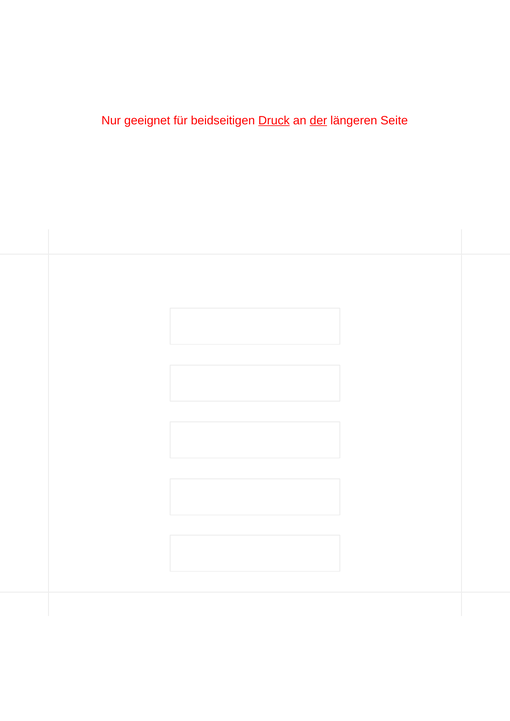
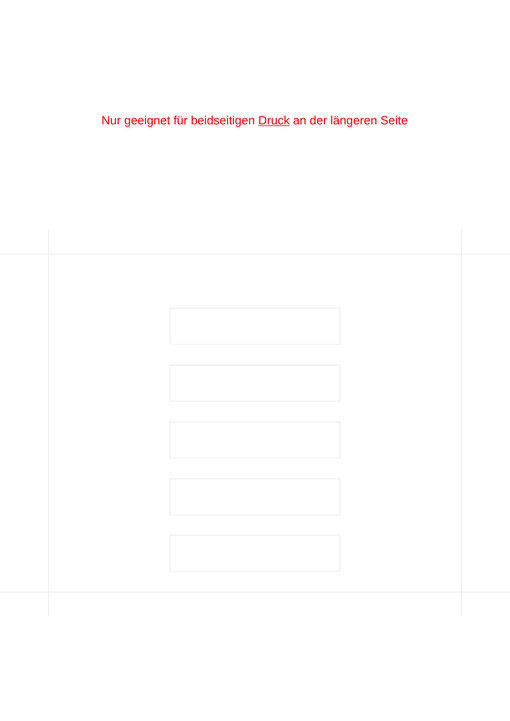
der underline: present -> none (318, 121)
